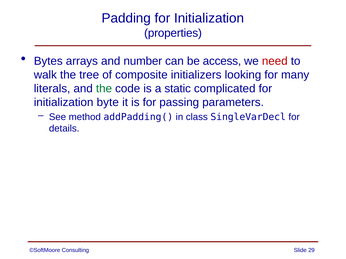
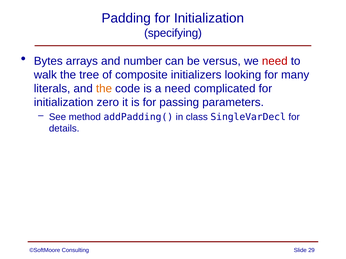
properties: properties -> specifying (173, 33)
access: access -> versus (222, 61)
the colour: green -> orange (104, 89)
a static: static -> need (178, 89)
byte: byte -> zero (108, 103)
